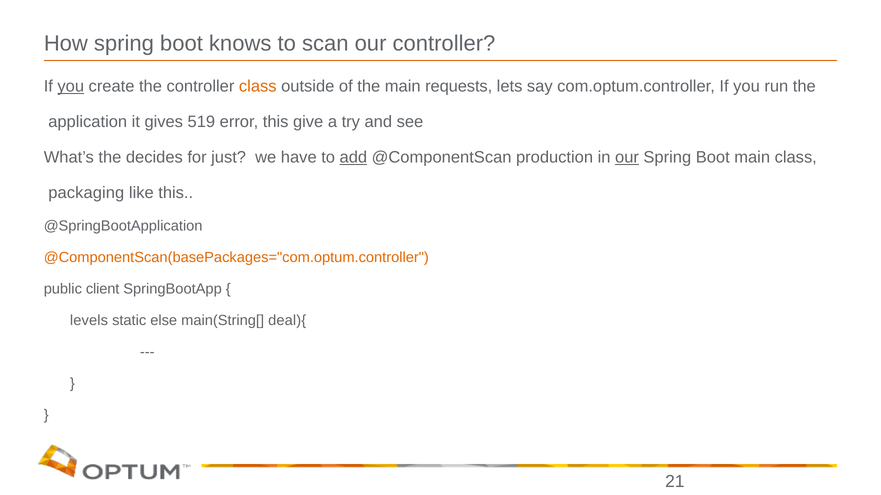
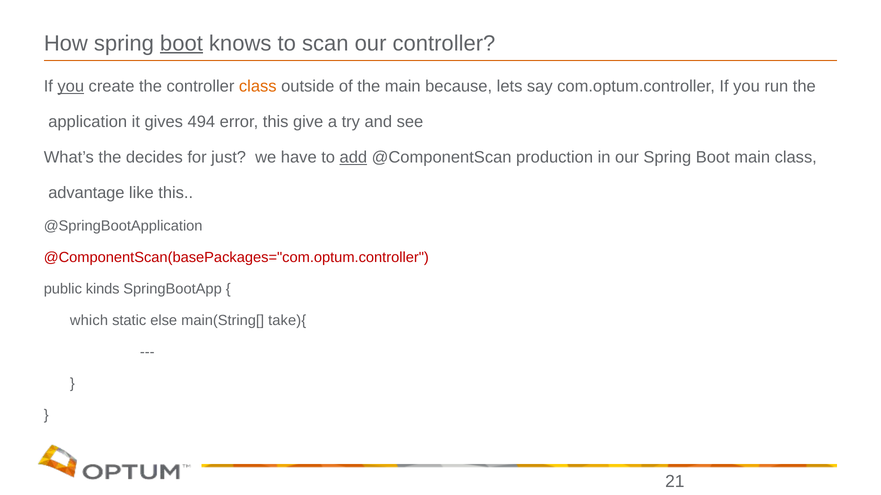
boot underline: none -> present (181, 43)
requests: requests -> because (459, 86)
519: 519 -> 494 (201, 122)
our underline: present -> none (627, 157)
packaging: packaging -> advantage (86, 193)
@ComponentScan(basePackages="com.optum.controller colour: orange -> red (236, 258)
client: client -> kinds (103, 289)
levels: levels -> which (89, 321)
deal){: deal){ -> take){ (287, 321)
